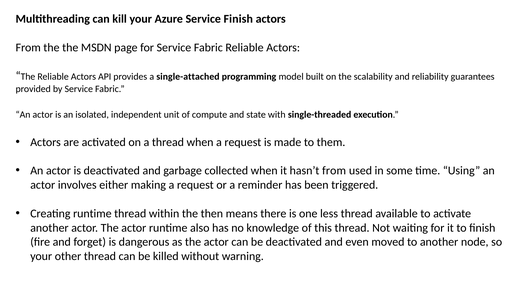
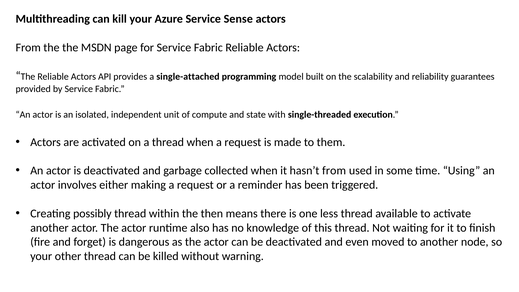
Service Finish: Finish -> Sense (238, 19)
Creating runtime: runtime -> possibly (92, 213)
